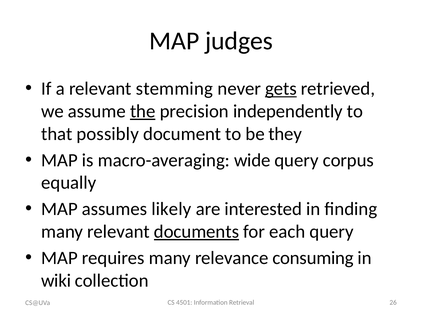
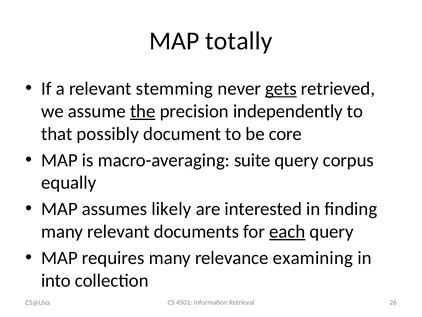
judges: judges -> totally (239, 41)
they: they -> core (285, 134)
wide: wide -> suite (252, 160)
documents underline: present -> none (196, 231)
each underline: none -> present (287, 231)
consuming: consuming -> examining (313, 258)
wiki: wiki -> into (56, 280)
